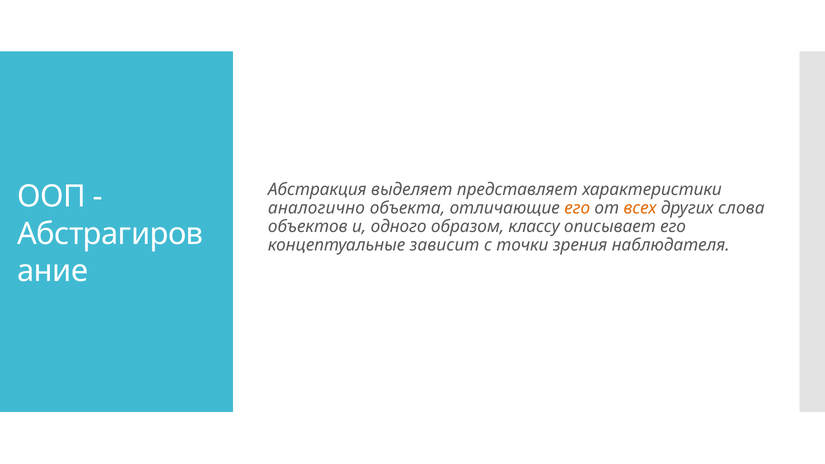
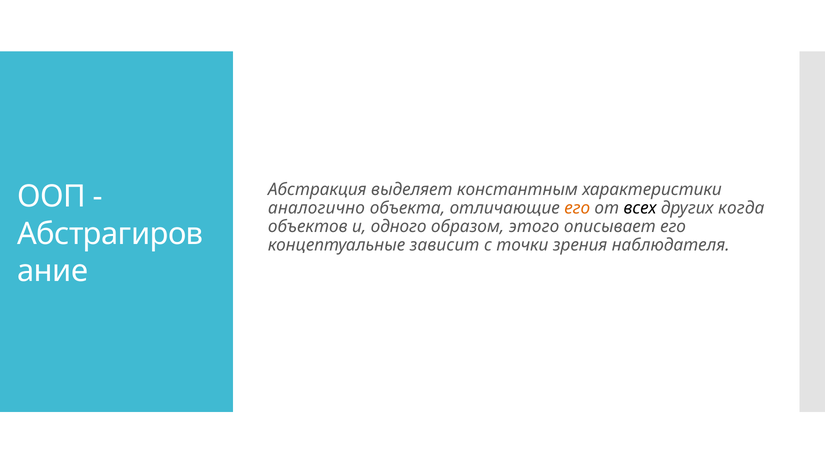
представляет: представляет -> константным (517, 189)
всех colour: orange -> black (640, 208)
слова: слова -> когда (741, 208)
классу: классу -> этого (534, 226)
